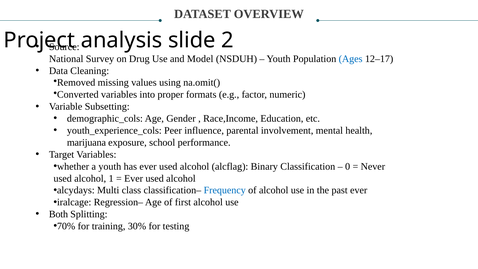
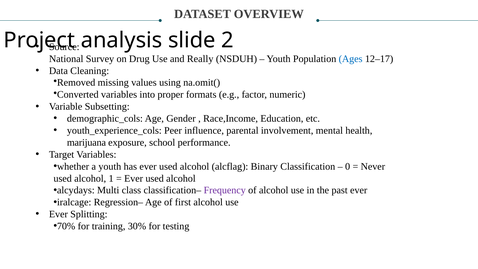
Model: Model -> Really (200, 59)
Frequency colour: blue -> purple (225, 190)
Both: Both -> Ever (58, 214)
